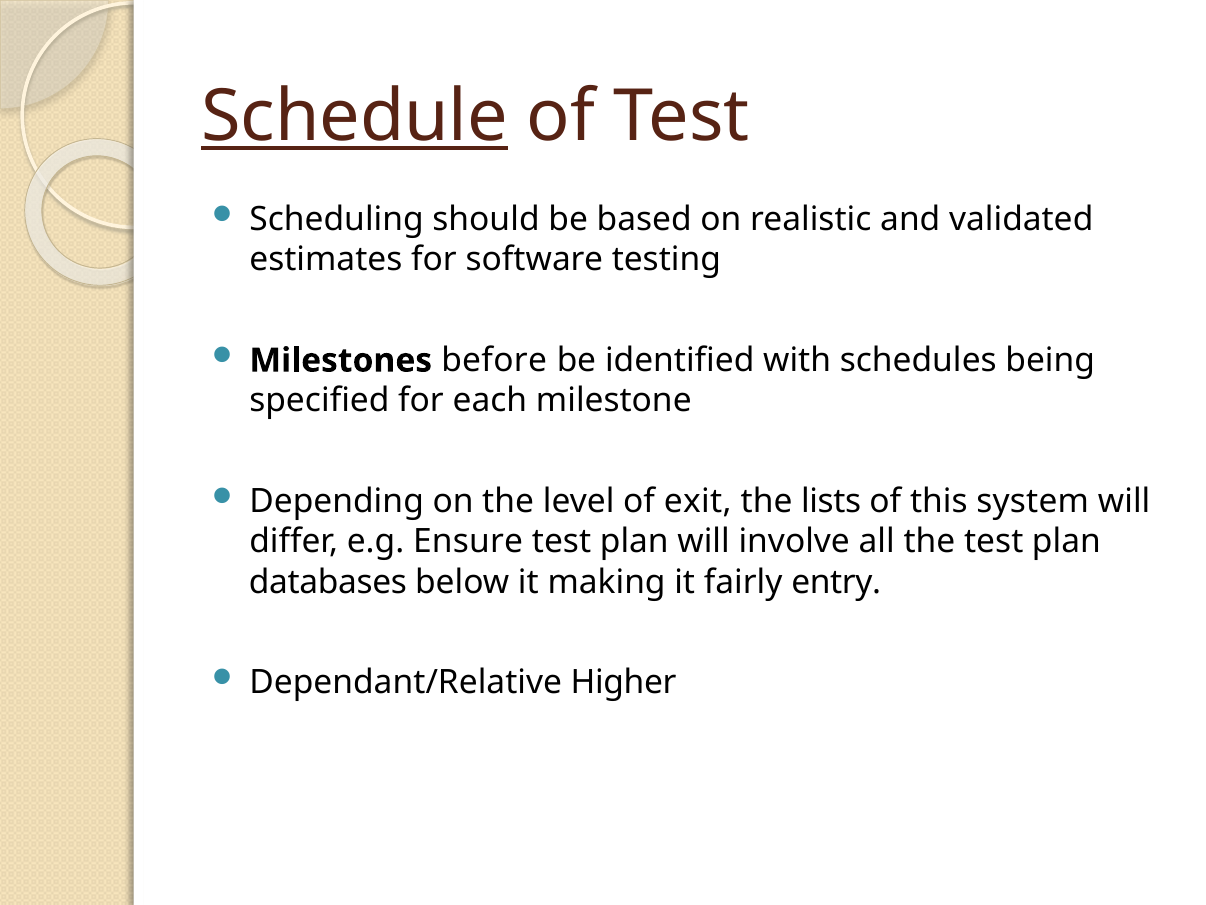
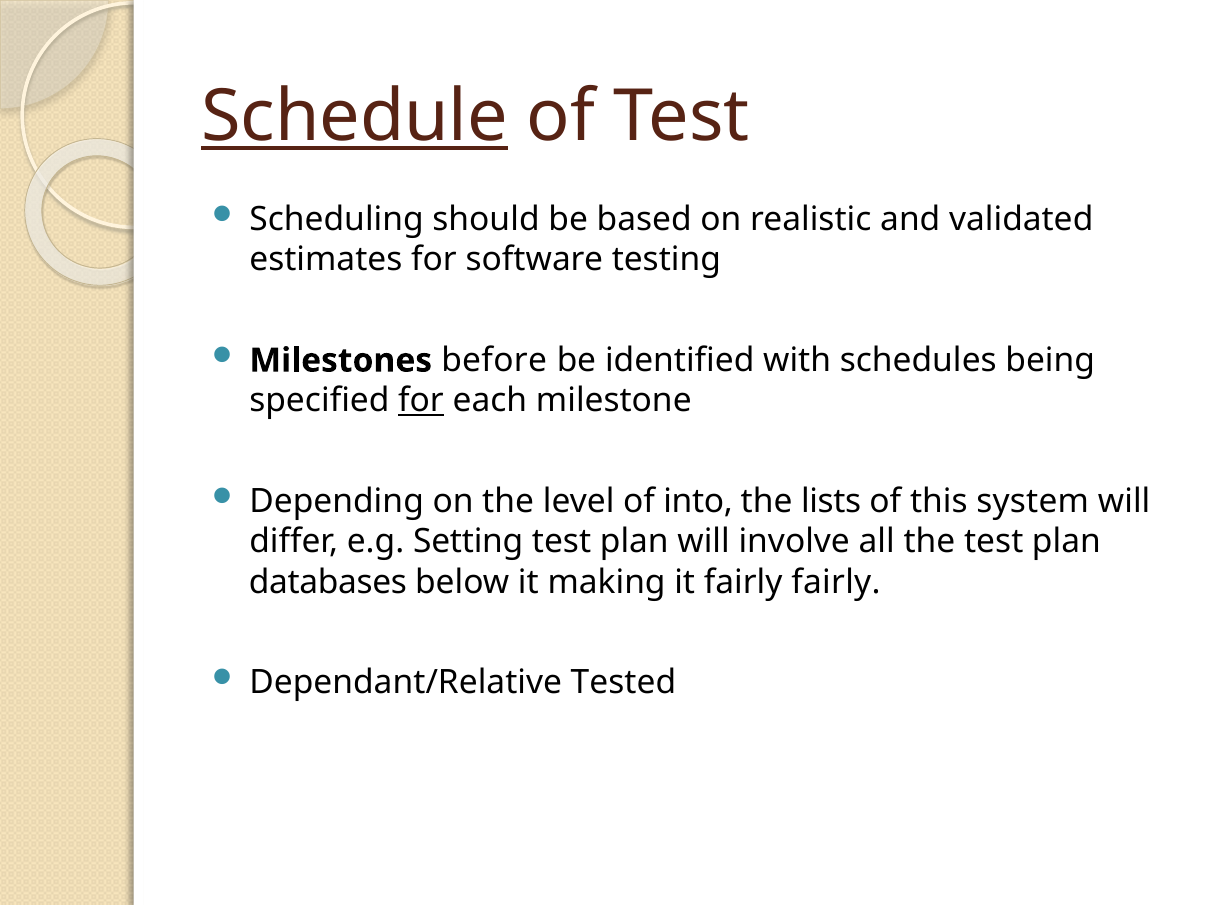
for underline: none -> present (421, 401)
exit: exit -> into (698, 501)
Ensure: Ensure -> Setting (468, 542)
fairly entry: entry -> fairly (836, 582)
Higher: Higher -> Tested (623, 682)
